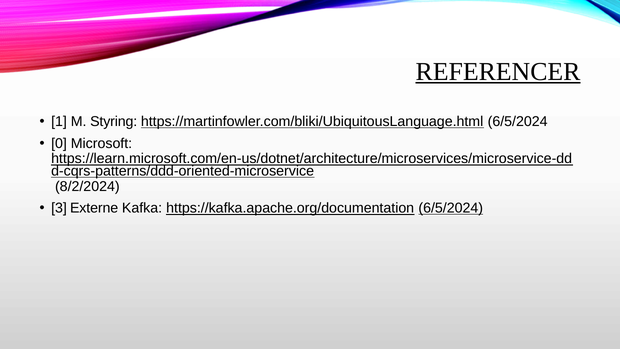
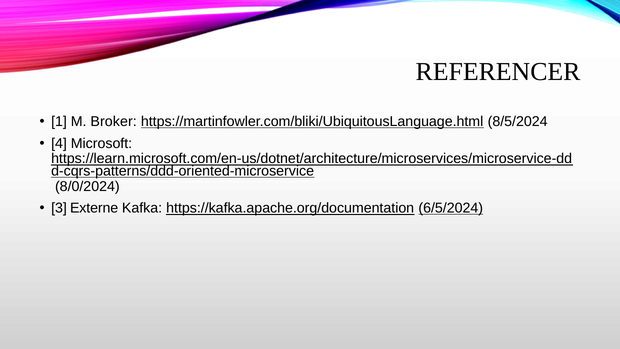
REFERENCER underline: present -> none (498, 72)
Styring: Styring -> Broker (114, 122)
https://martinfowler.com/bliki/UbiquitousLanguage.html 6/5/2024: 6/5/2024 -> 8/5/2024 (518, 122)
0: 0 -> 4 (59, 143)
8/2/2024: 8/2/2024 -> 8/0/2024 (87, 186)
